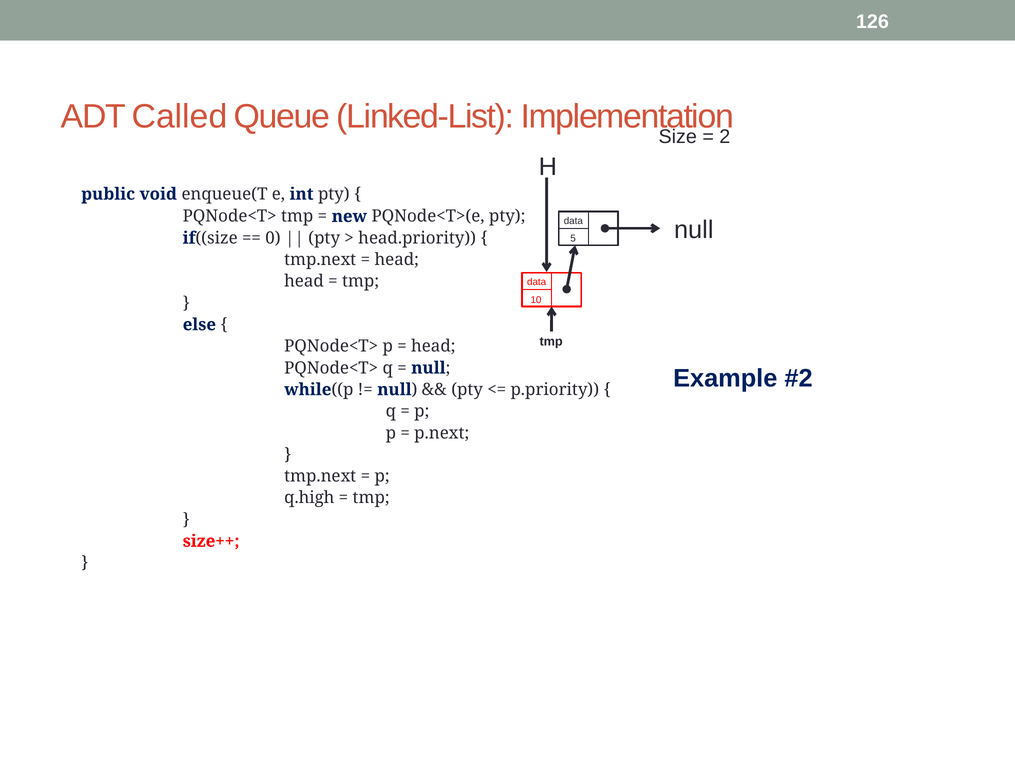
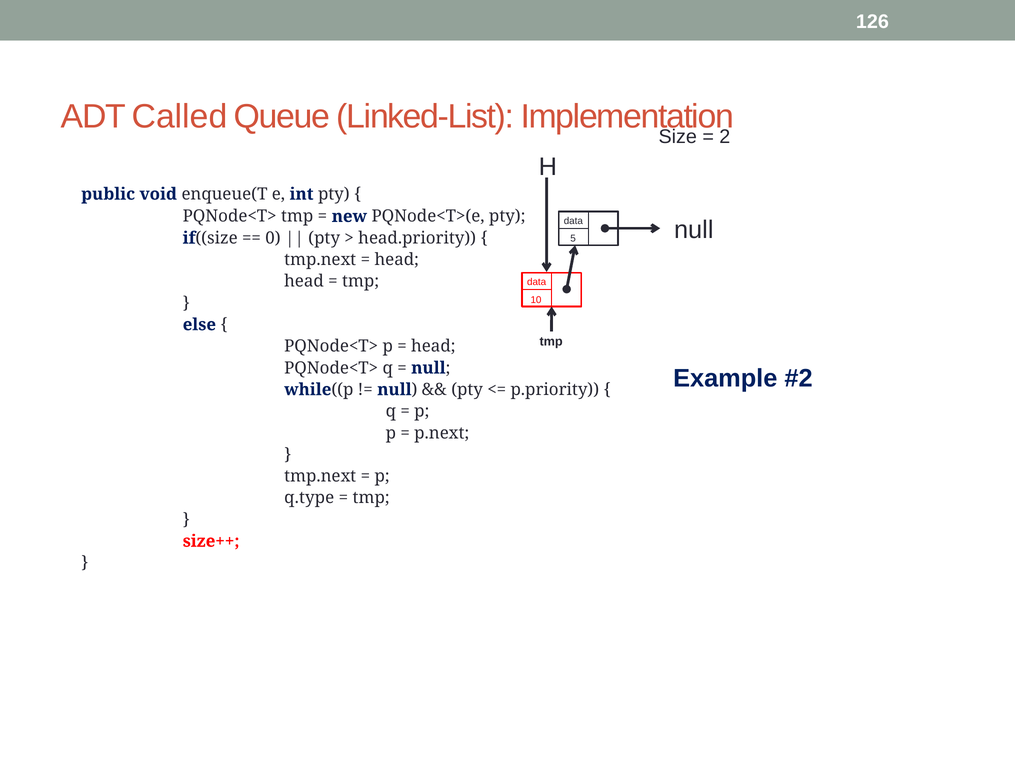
q.high: q.high -> q.type (309, 498)
